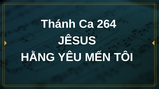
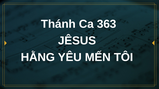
264: 264 -> 363 (107, 24)
